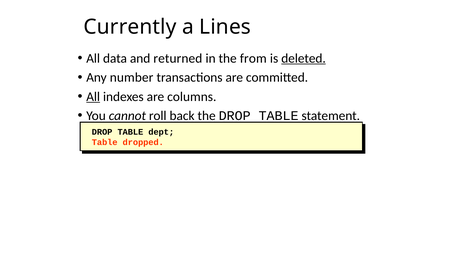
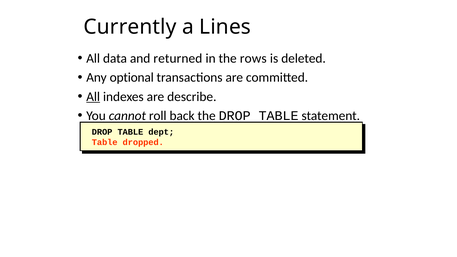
from: from -> rows (253, 58)
deleted underline: present -> none (304, 58)
number: number -> optional (132, 78)
columns: columns -> describe (192, 97)
